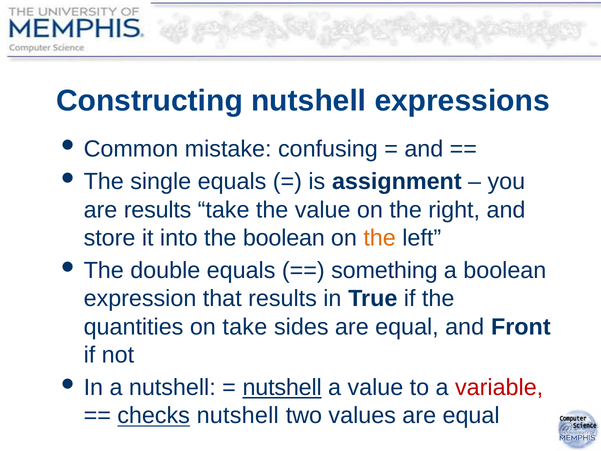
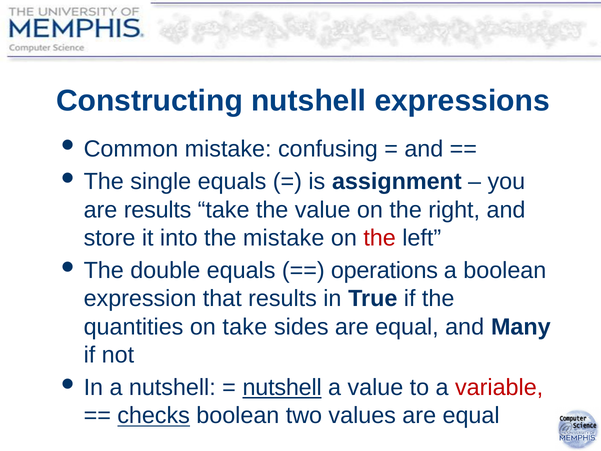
the boolean: boolean -> mistake (284, 238)
the colour: orange -> red (380, 238)
something: something -> operations (384, 270)
Front: Front -> Many (521, 327)
checks nutshell: nutshell -> boolean (238, 415)
